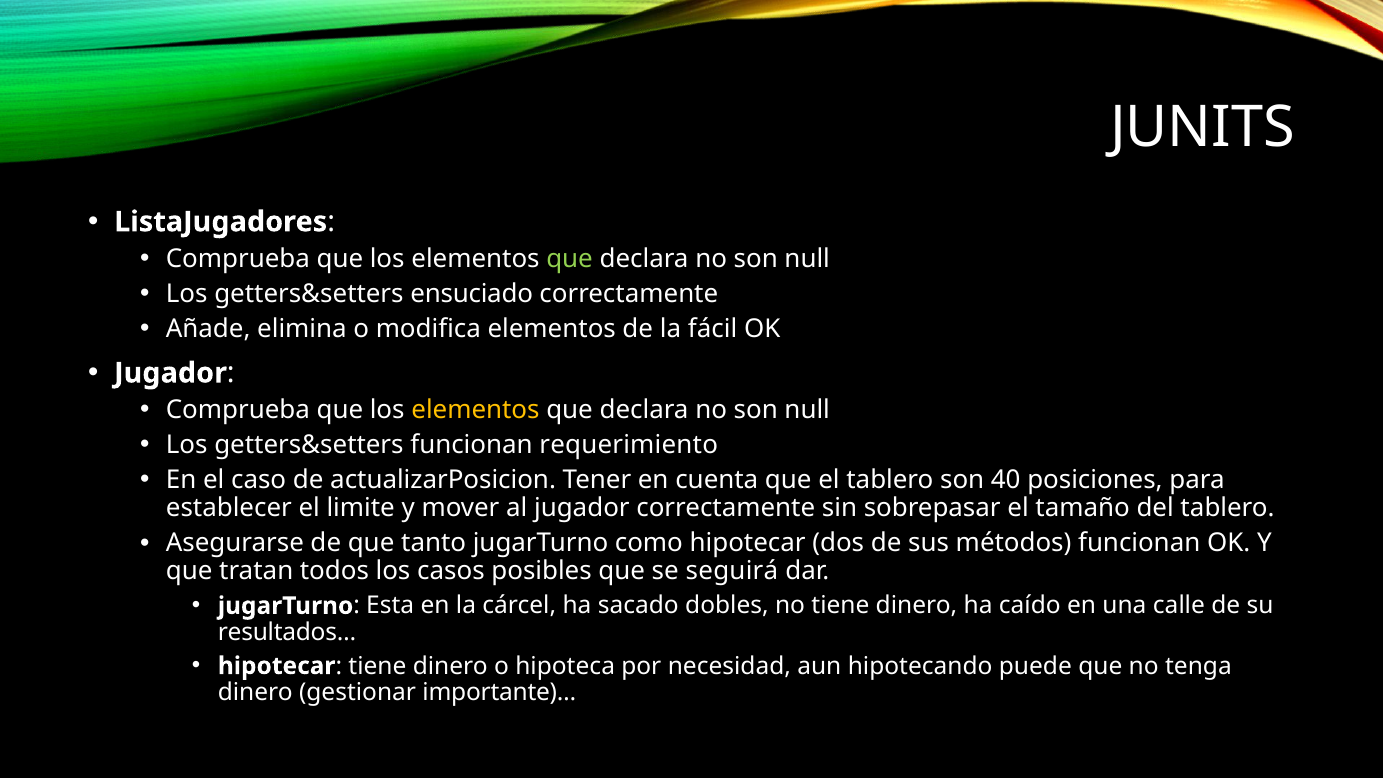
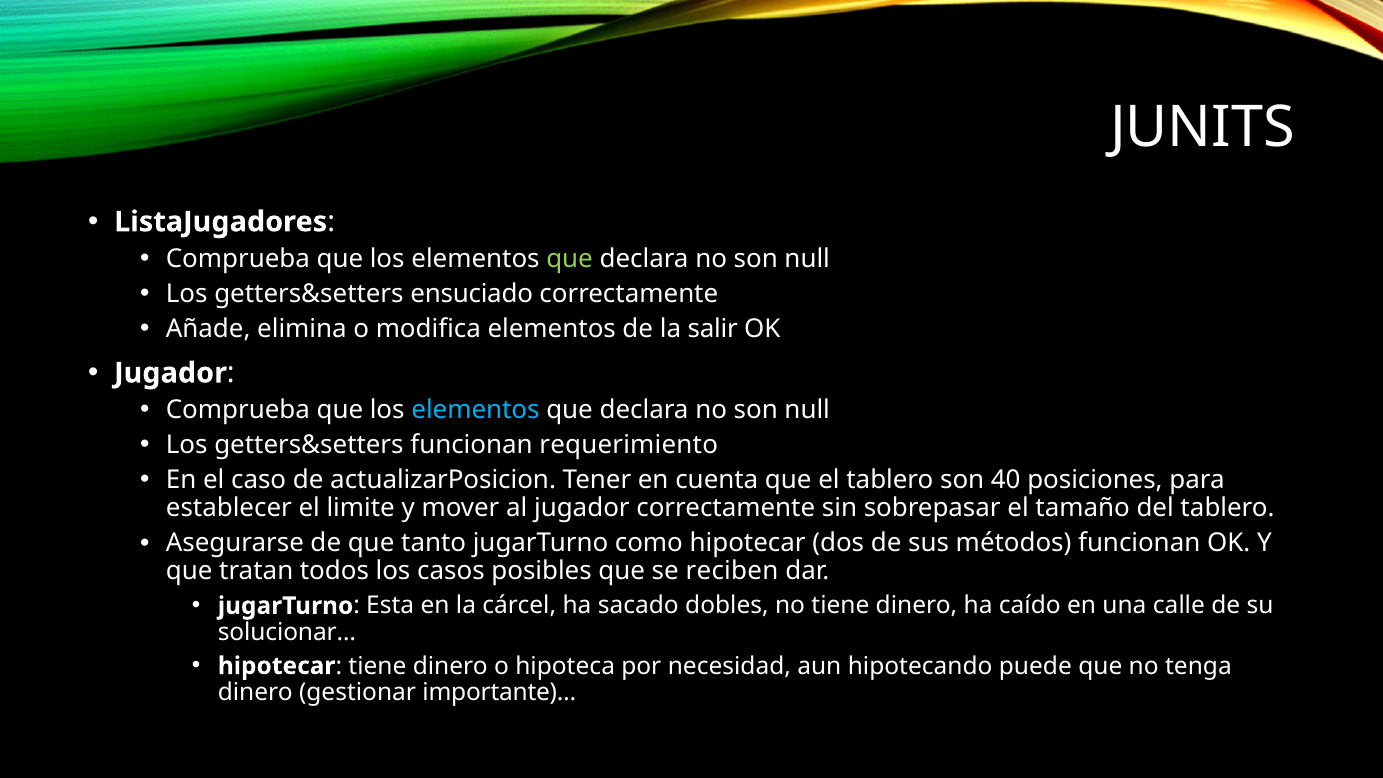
fácil: fácil -> salir (713, 329)
elementos colour: yellow -> light blue (475, 410)
seguirá: seguirá -> reciben (732, 571)
resultados…: resultados… -> solucionar… (287, 632)
